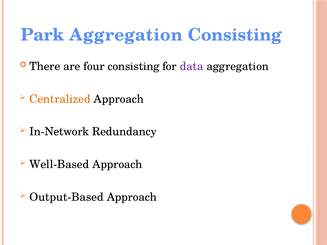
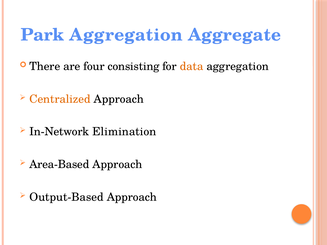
Aggregation Consisting: Consisting -> Aggregate (235, 35)
data colour: purple -> orange (192, 66)
Redundancy: Redundancy -> Elimination (124, 132)
Well-Based: Well-Based -> Area-Based (59, 165)
